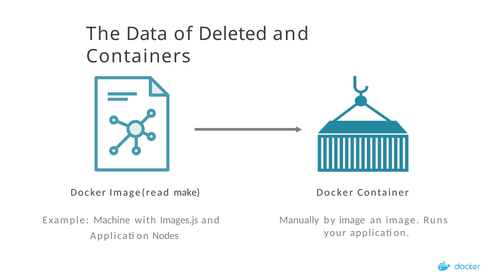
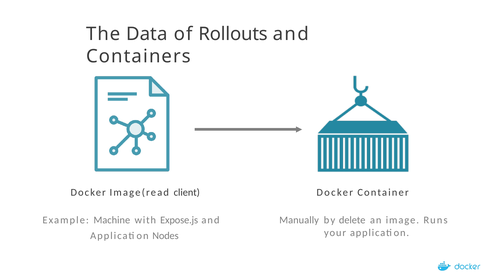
Deleted: Deleted -> Rollouts (233, 34)
make: make -> client (187, 192)
Images.js: Images.js -> Expose.js (179, 220)
by image: image -> delete (352, 220)
